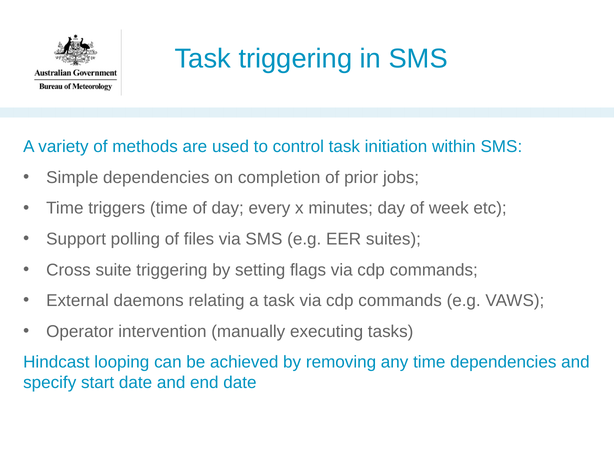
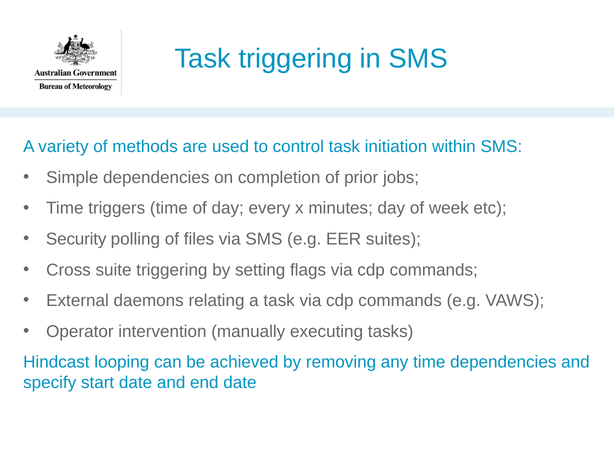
Support: Support -> Security (76, 239)
